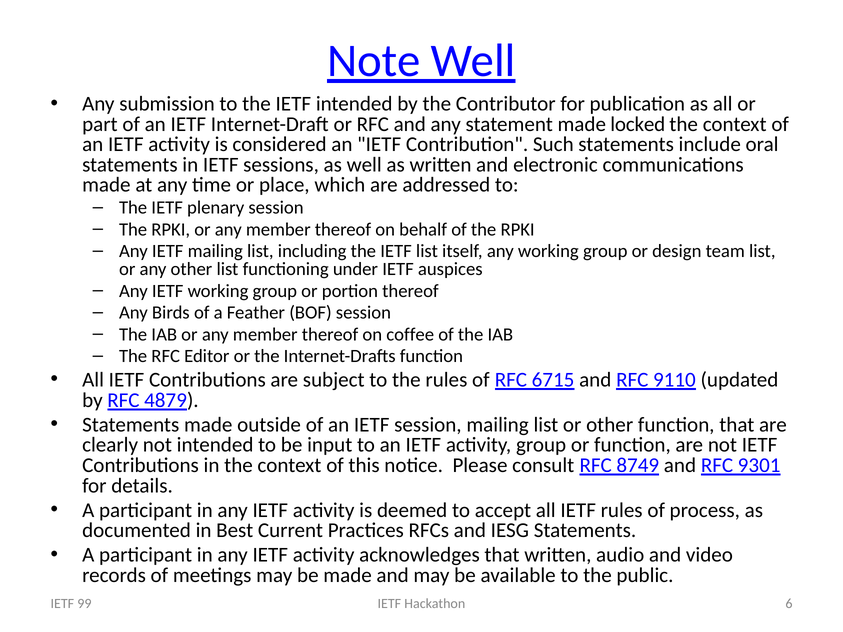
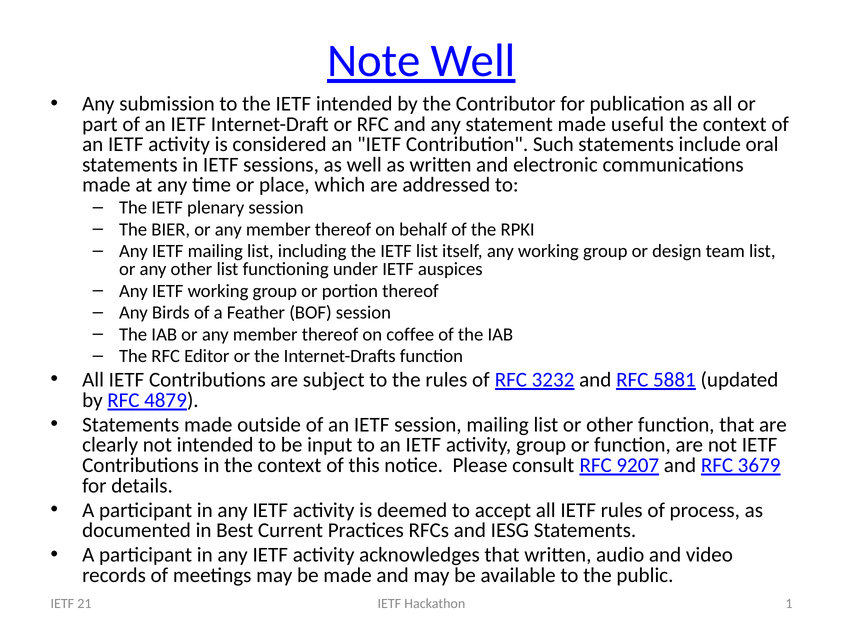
locked: locked -> useful (638, 124)
RPKI: RPKI -> BIER (171, 230)
6715: 6715 -> 3232 (553, 380)
9110: 9110 -> 5881 (674, 380)
8749: 8749 -> 9207 (638, 466)
9301: 9301 -> 3679 (759, 466)
6: 6 -> 1 (789, 604)
99: 99 -> 21 (84, 604)
